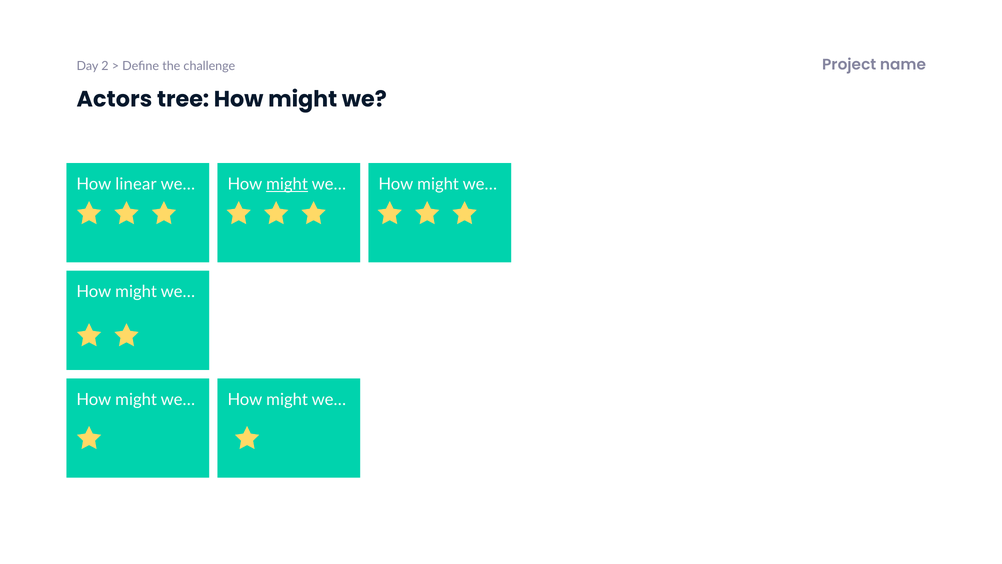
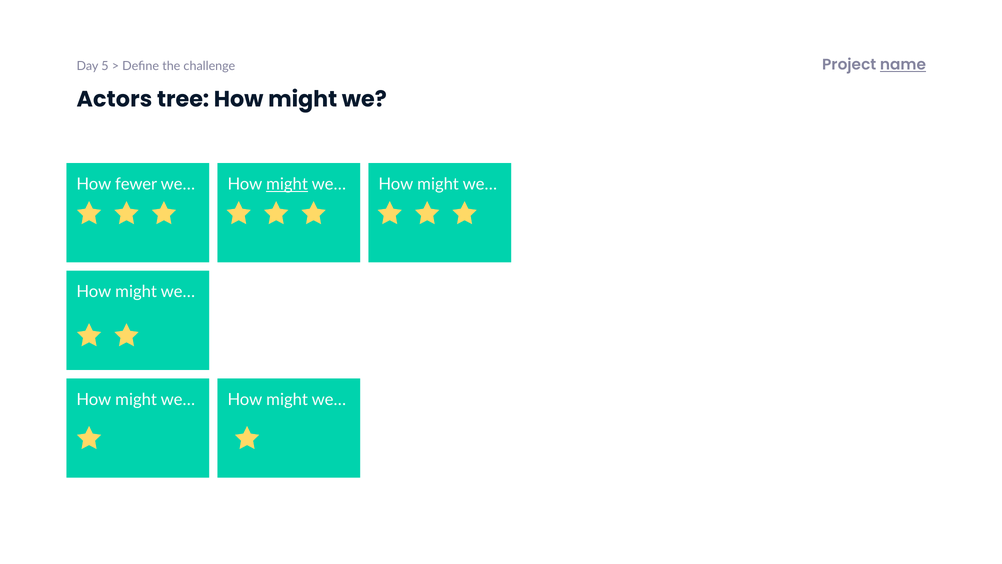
2: 2 -> 5 (105, 66)
name underline: none -> present (903, 65)
linear: linear -> fewer (136, 184)
